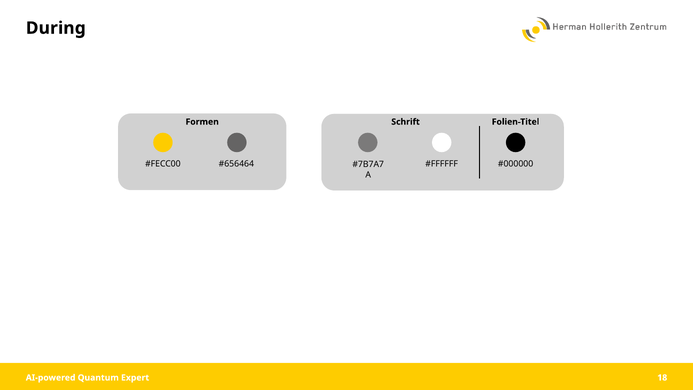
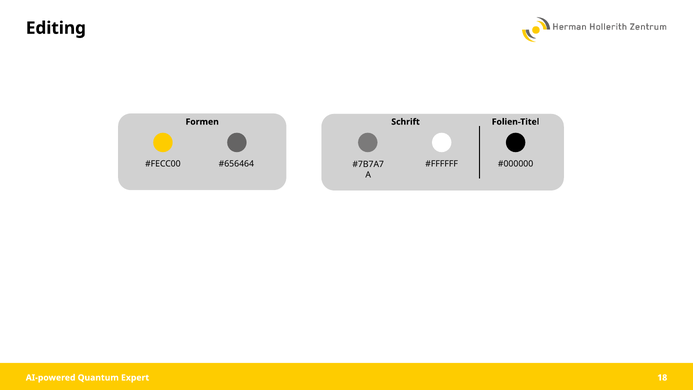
During: During -> Editing (56, 28)
